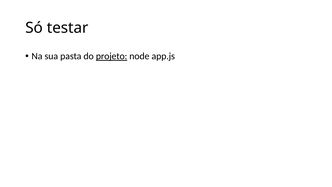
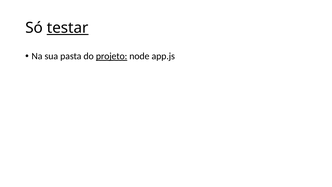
testar underline: none -> present (68, 28)
